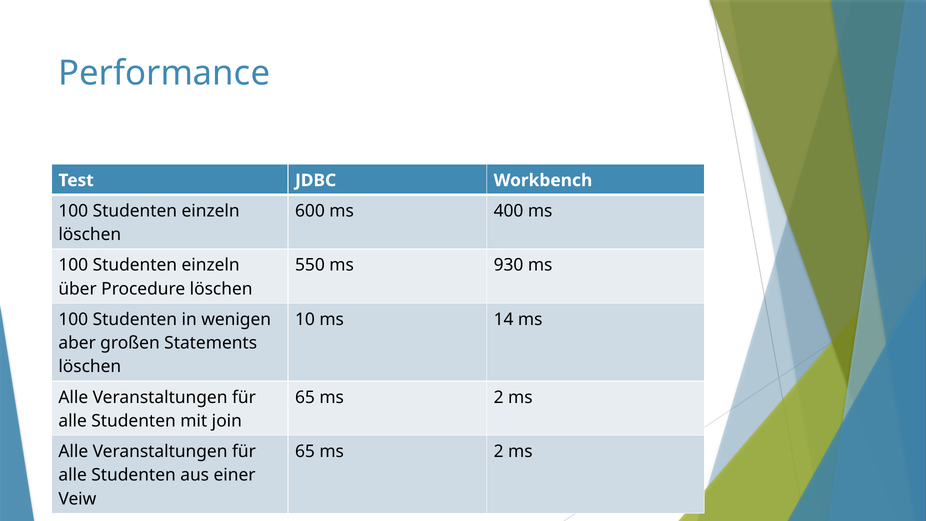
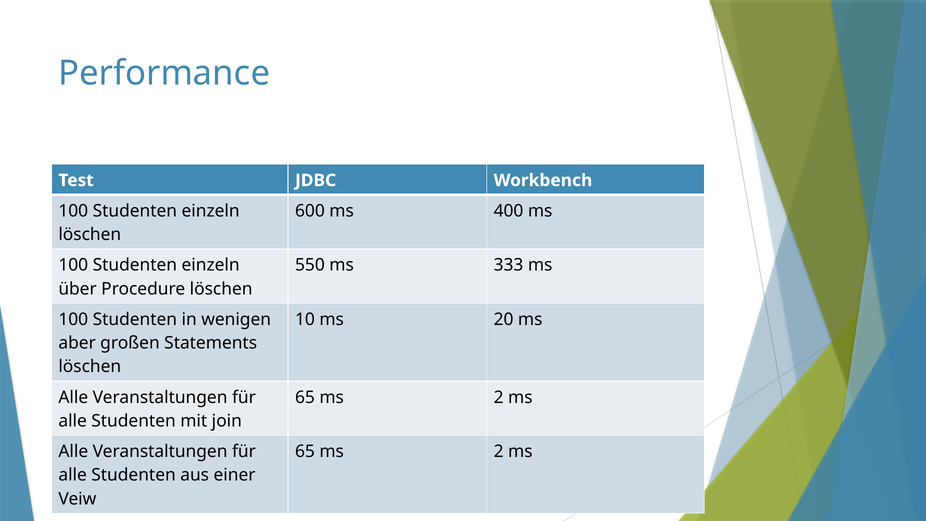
930: 930 -> 333 (509, 265)
14: 14 -> 20 (504, 319)
